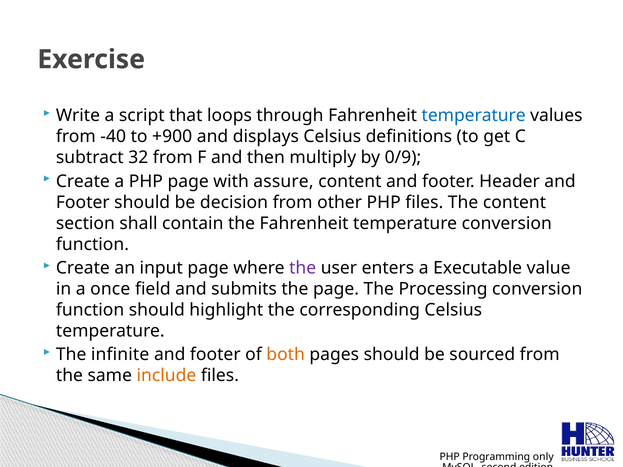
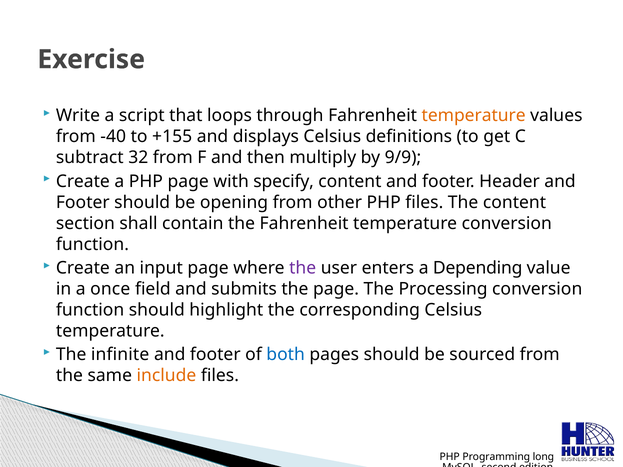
temperature colour: blue -> orange (474, 116)
+900: +900 -> +155 (172, 137)
0/9: 0/9 -> 9/9 (403, 158)
assure: assure -> specify (284, 181)
decision: decision -> opening (234, 202)
Executable: Executable -> Depending (478, 268)
both colour: orange -> blue (286, 355)
only: only -> long (543, 457)
